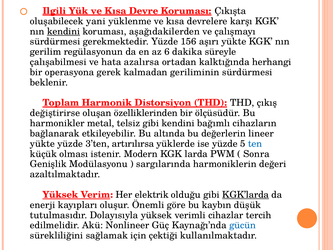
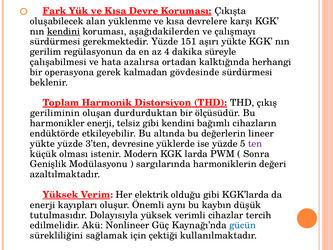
Ilgili: Ilgili -> Fark (54, 11)
yani: yani -> alan (96, 21)
156: 156 -> 151 (189, 42)
6: 6 -> 4 (167, 52)
geriliminin: geriliminin -> gövdesinde (195, 72)
değiştirirse: değiştirirse -> geriliminin (55, 113)
özelliklerinden: özelliklerinden -> durdurduktan (146, 113)
harmonikler metal: metal -> enerji (101, 123)
bağlanarak: bağlanarak -> endüktörde (55, 133)
artırılırsa: artırılırsa -> devresine (133, 144)
ten colour: blue -> purple (255, 144)
KGK’larda underline: present -> none (246, 195)
göre: göre -> aynı (176, 205)
